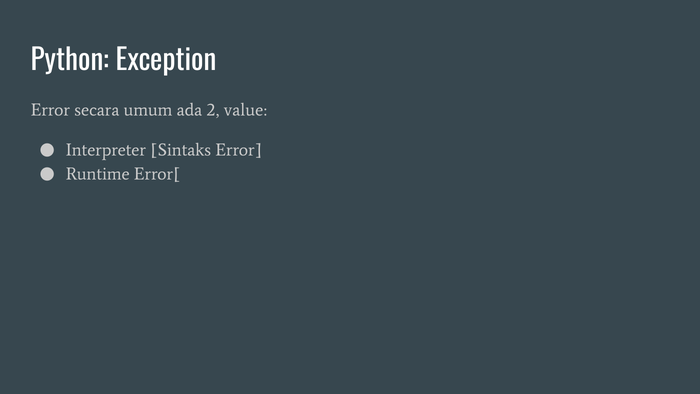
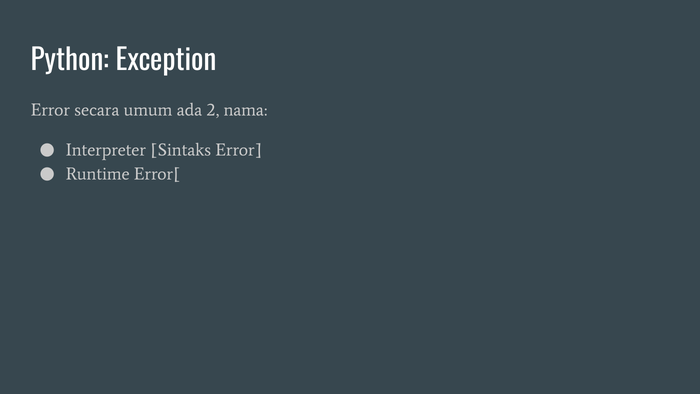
value: value -> nama (245, 110)
